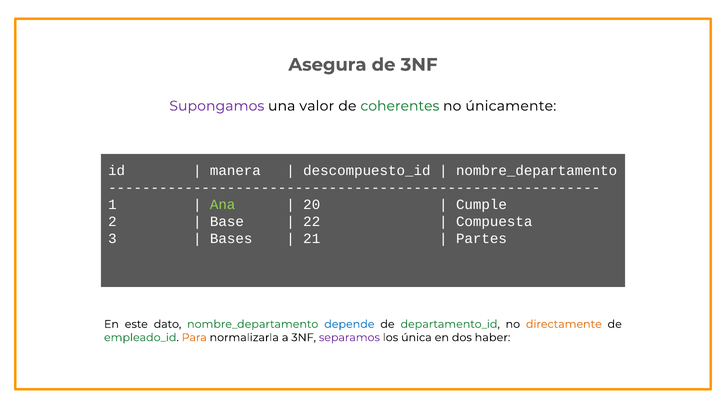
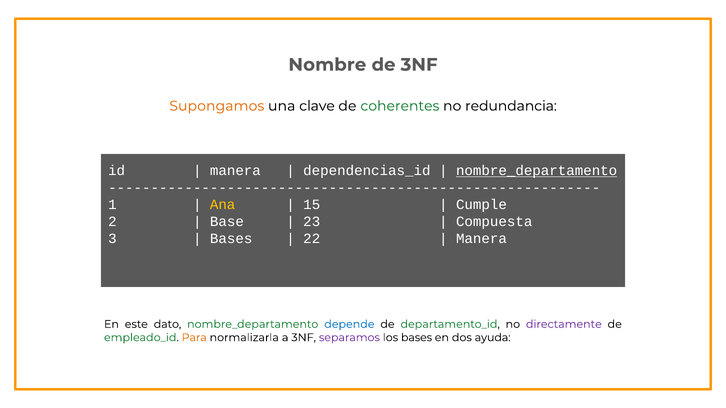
Asegura: Asegura -> Nombre (327, 65)
Supongamos colour: purple -> orange (217, 106)
valor: valor -> clave (317, 106)
únicamente: únicamente -> redundancia (511, 106)
descompuesto_id: descompuesto_id -> dependencias_id (367, 171)
nombre_departamento underline: none -> present (537, 171)
Ana colour: light green -> yellow (223, 205)
20: 20 -> 15 (312, 205)
22: 22 -> 23 (312, 222)
21: 21 -> 22 (312, 239)
Partes: Partes -> Manera (481, 239)
directamente colour: orange -> purple (564, 324)
los única: única -> bases (416, 338)
haber: haber -> ayuda (493, 338)
